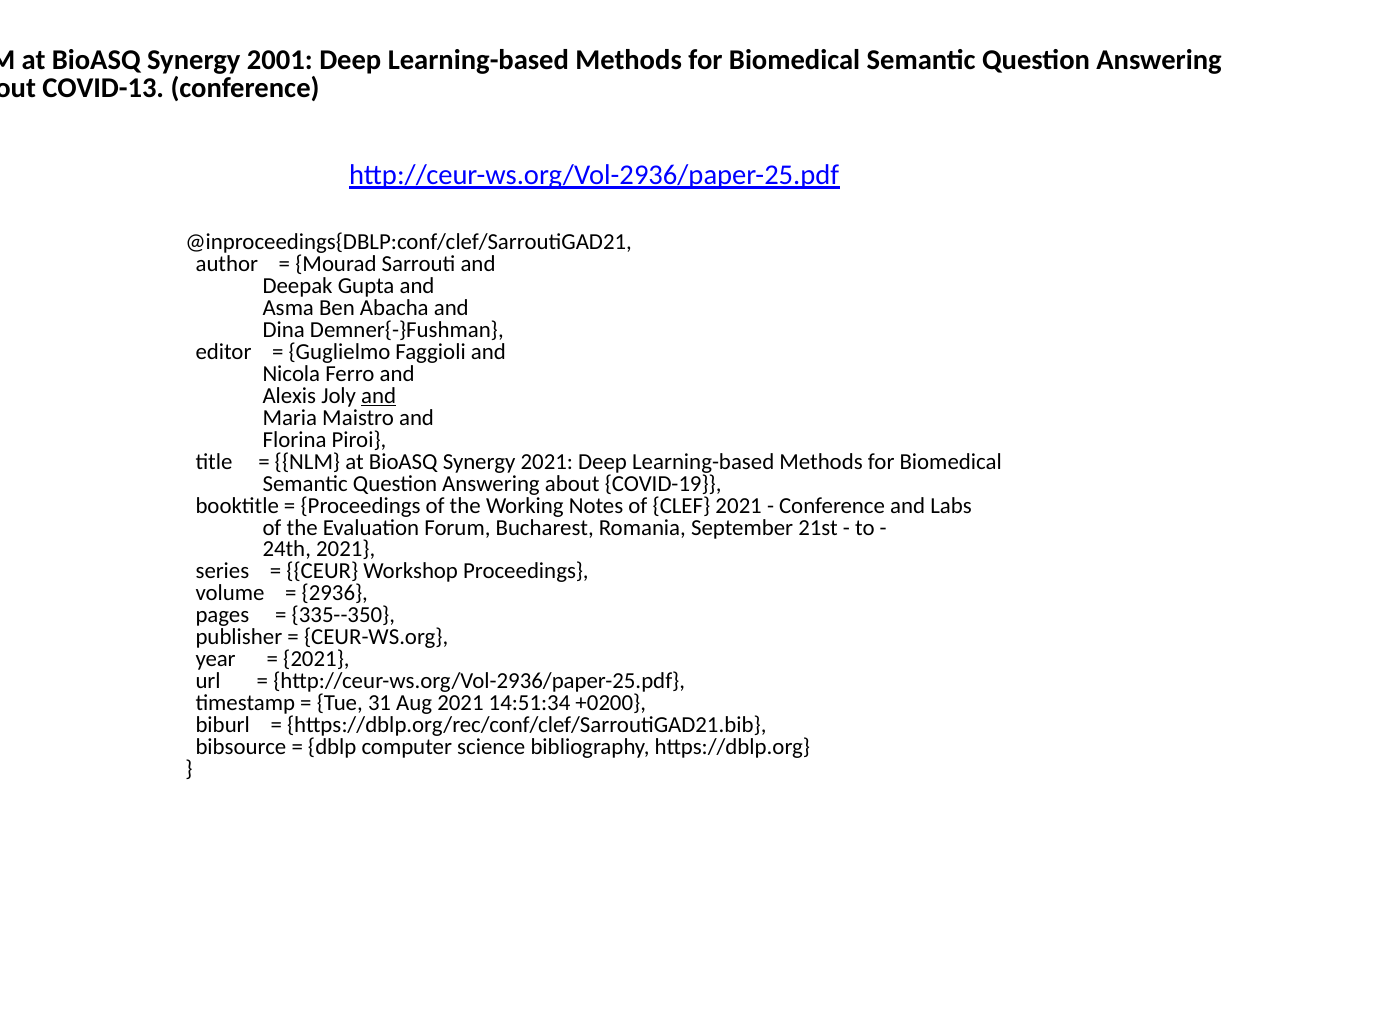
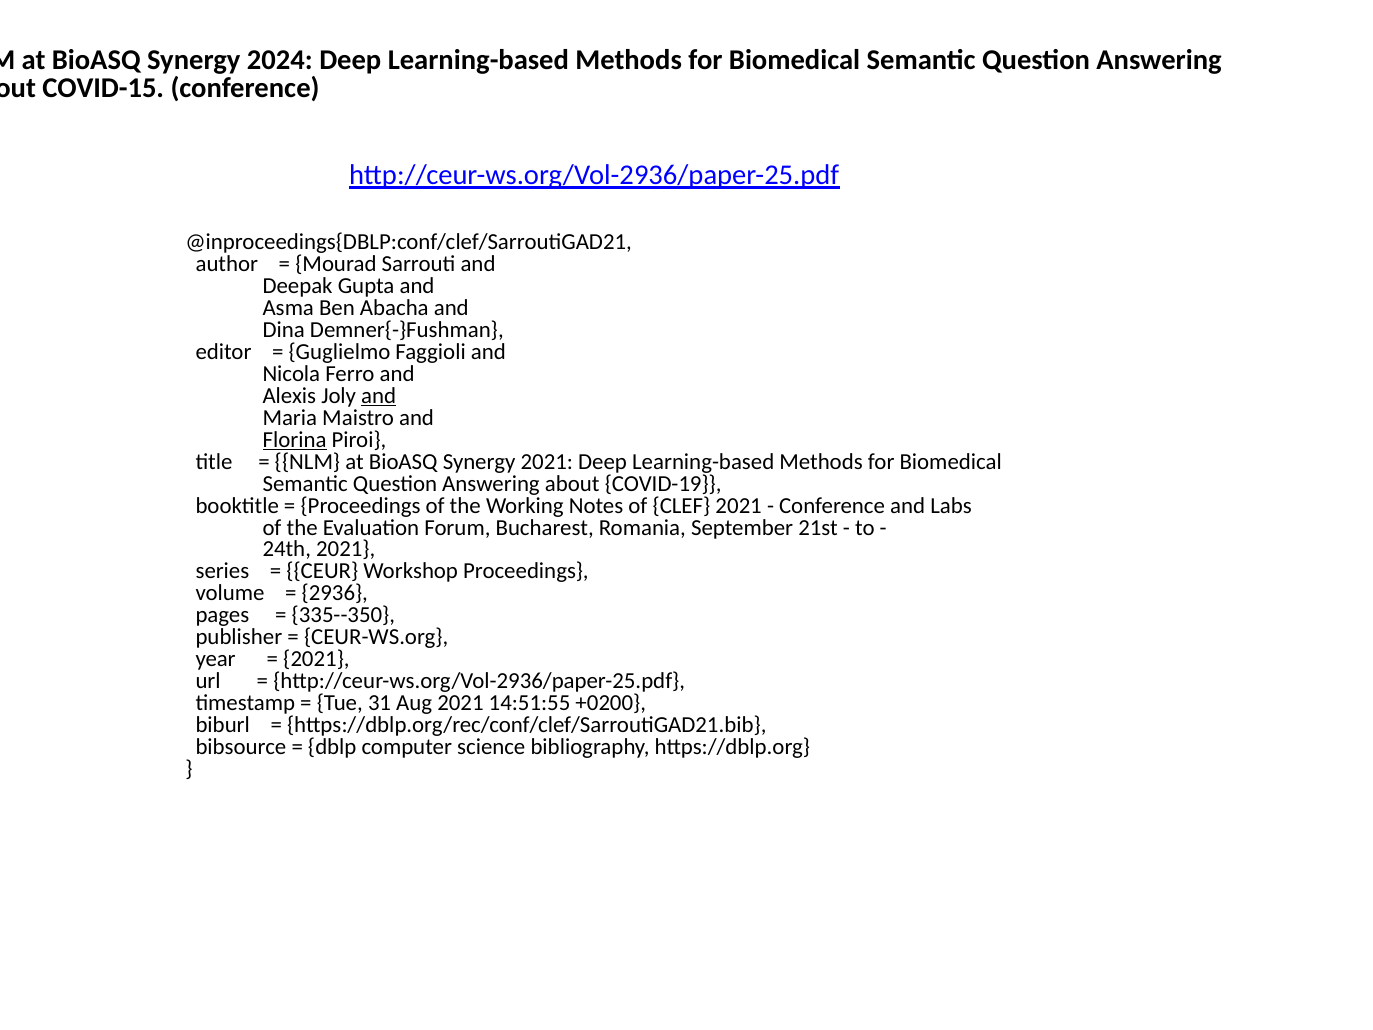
2001: 2001 -> 2024 (280, 60)
COVID-13: COVID-13 -> COVID-15 (103, 88)
Florina underline: none -> present (295, 440)
14:51:34: 14:51:34 -> 14:51:55 (530, 703)
